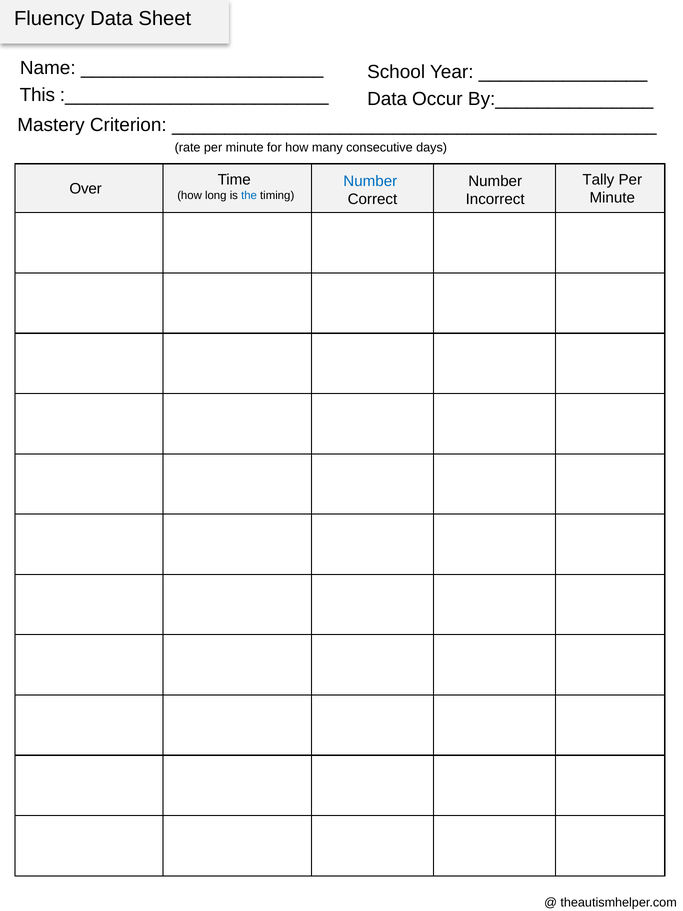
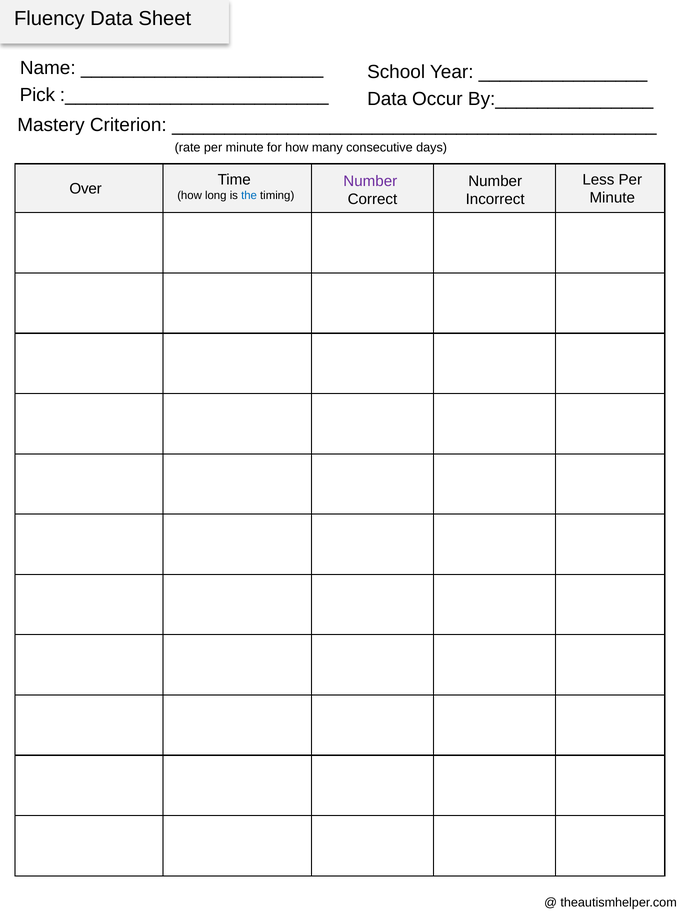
This: This -> Pick (37, 95)
Tally: Tally -> Less (598, 180)
Number colour: blue -> purple (370, 181)
